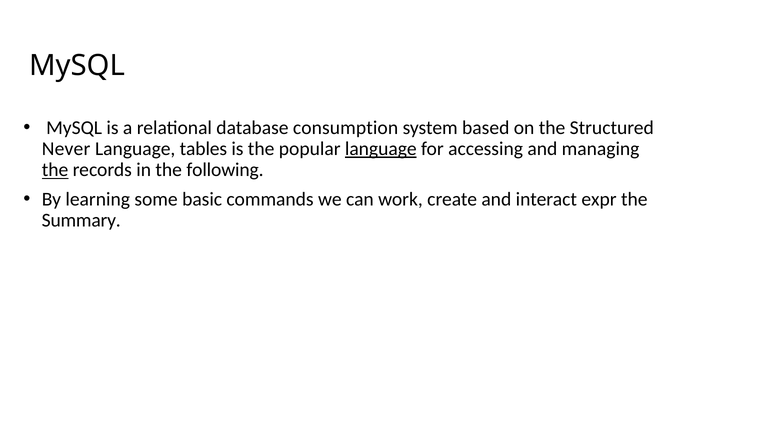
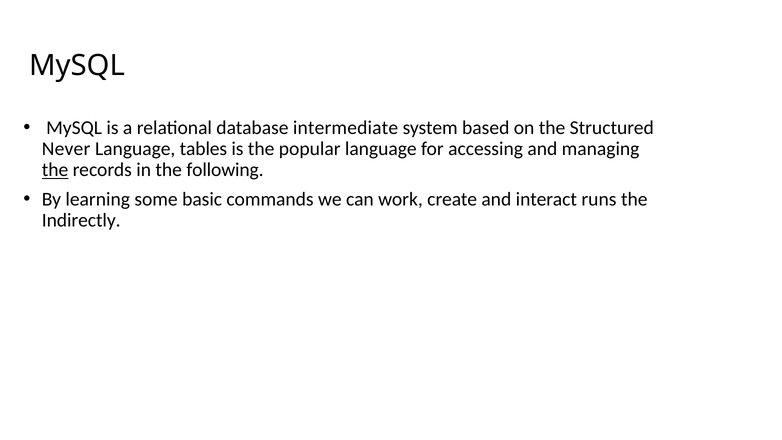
consumption: consumption -> intermediate (346, 128)
language underline: present -> none (381, 149)
expr: expr -> runs (599, 199)
Summary: Summary -> Indirectly (81, 220)
